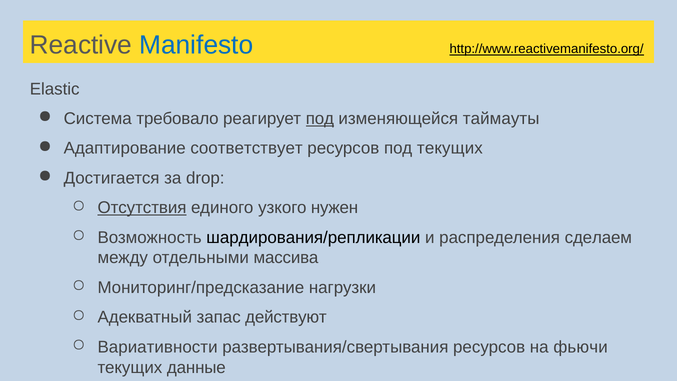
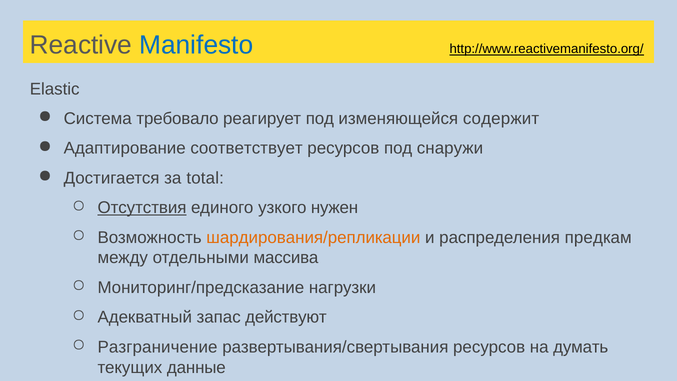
под underline: present -> none (320, 119)
таймауты: таймауты -> содержит (501, 119)
под текущих: текущих -> снаружи (450, 148)
drop: drop -> total (205, 178)
шардирования/репликации colour: black -> orange (313, 237)
сделаем: сделаем -> предкам (598, 237)
Вариативности: Вариативности -> Разграничение (158, 347)
фьючи: фьючи -> думать (581, 347)
